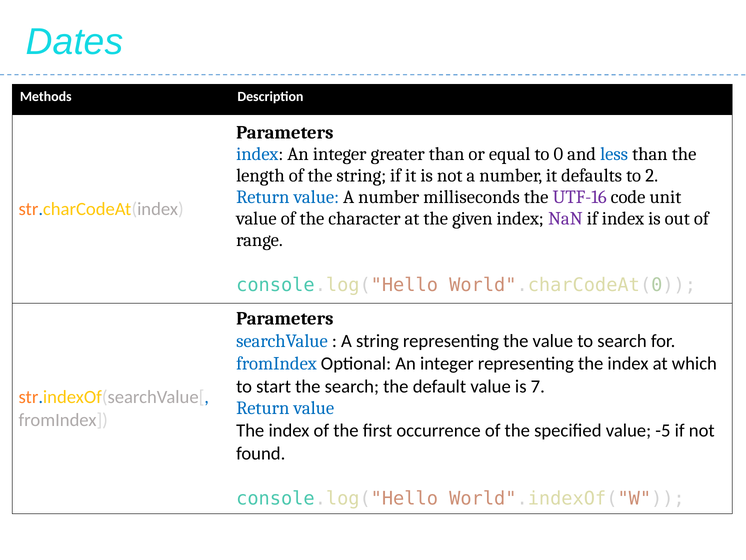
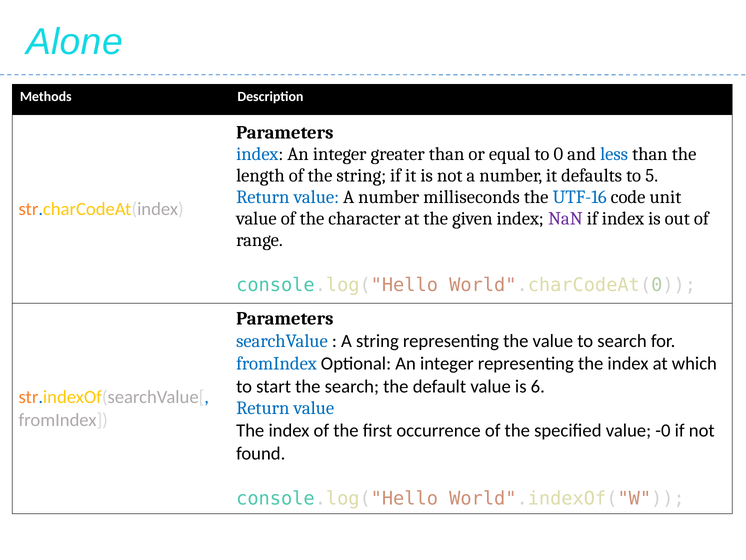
Dates: Dates -> Alone (74, 42)
2: 2 -> 5 (652, 175)
UTF-16 colour: purple -> blue (580, 197)
7: 7 -> 6 (538, 386)
-5: -5 -> -0 (663, 430)
